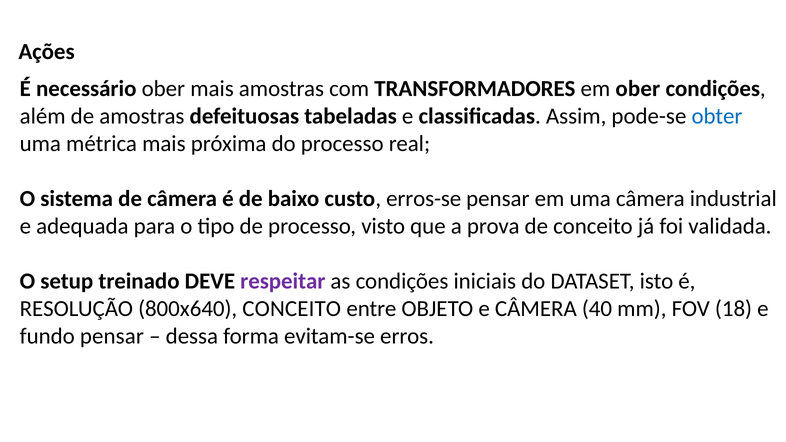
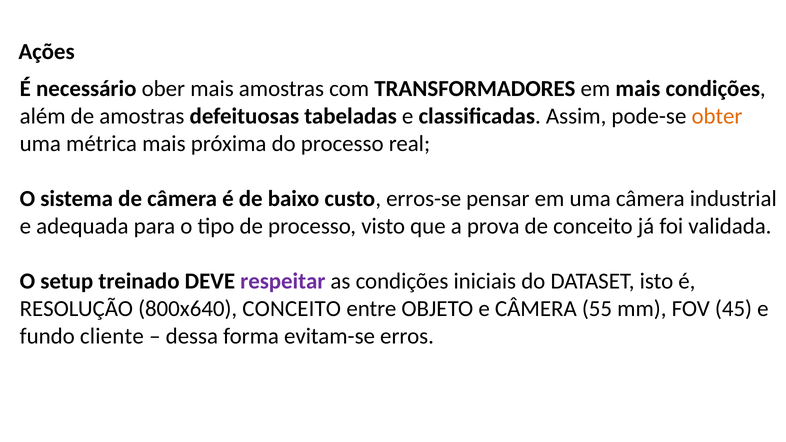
em ober: ober -> mais (638, 89)
obter colour: blue -> orange (717, 116)
40: 40 -> 55 (597, 309)
18: 18 -> 45 (734, 309)
fundo pensar: pensar -> cliente (112, 336)
